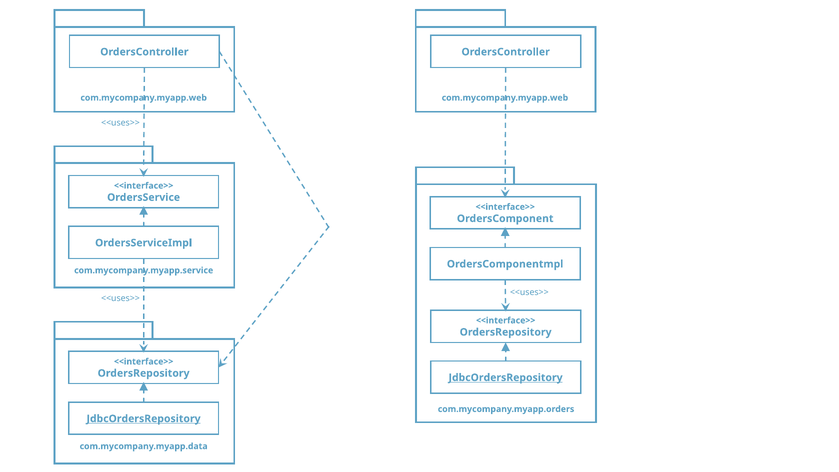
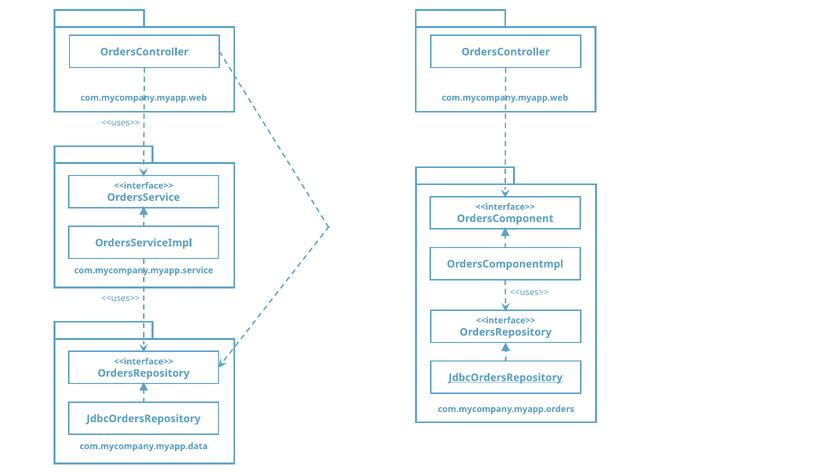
JdbcOrdersRepository underline: present -> none (144, 419)
